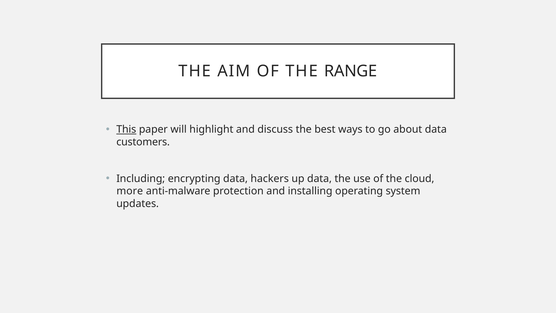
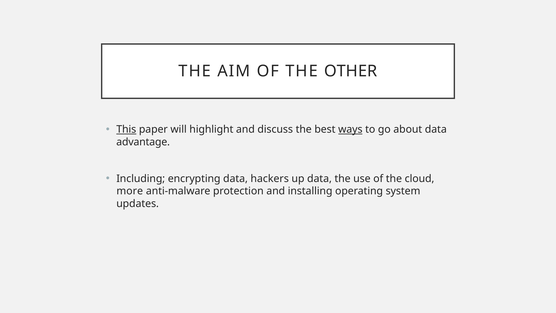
RANGE: RANGE -> OTHER (351, 71)
ways underline: none -> present (350, 129)
customers: customers -> advantage (143, 142)
